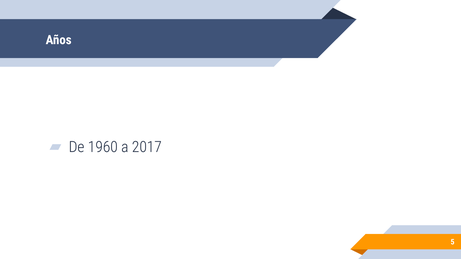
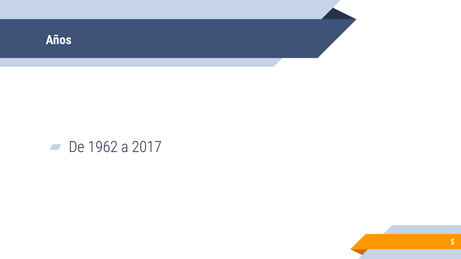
1960: 1960 -> 1962 (103, 147)
